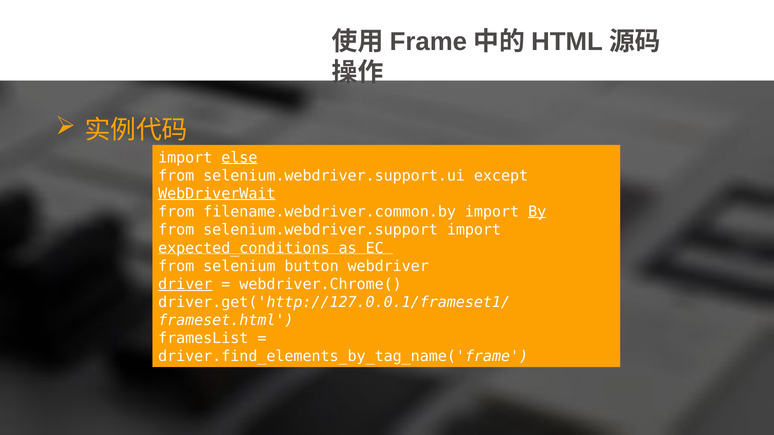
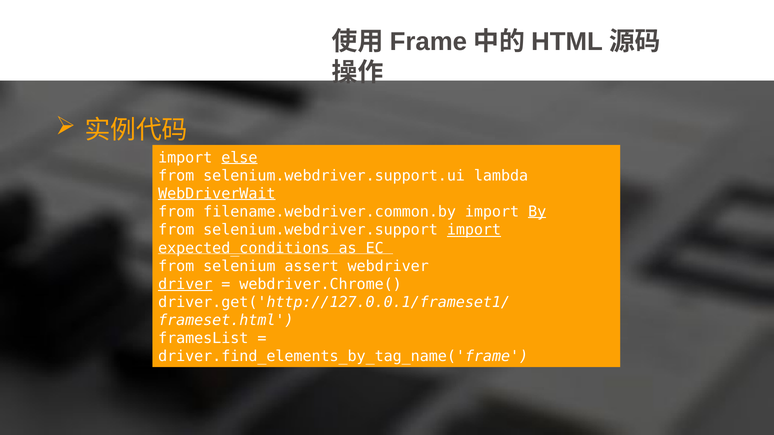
except: except -> lambda (501, 176)
import underline: none -> present (474, 230)
button: button -> assert (312, 266)
